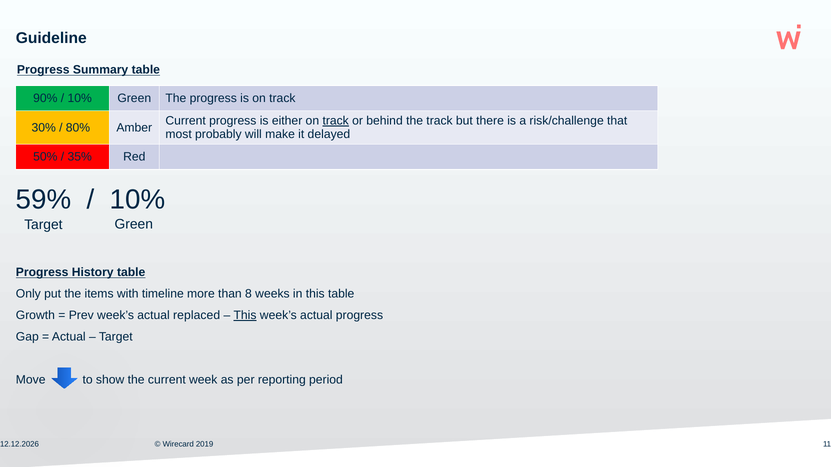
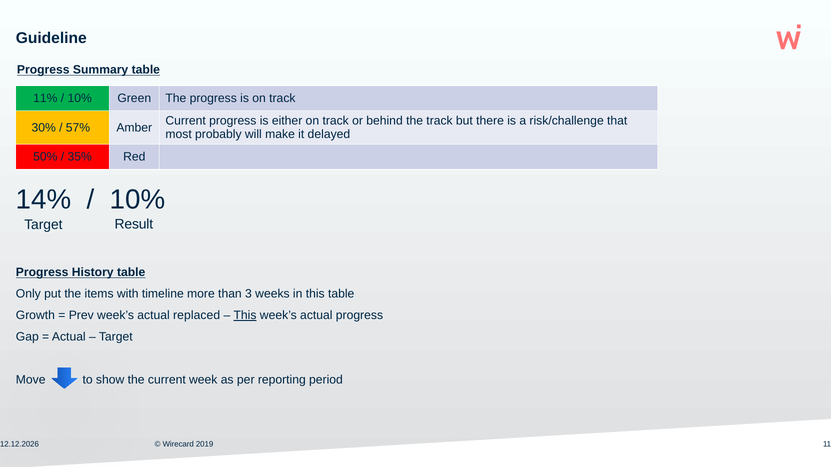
90%: 90% -> 11% (45, 98)
track underline: present -> none (336, 121)
80%: 80% -> 57% (78, 128)
59%: 59% -> 14% (44, 200)
Target Green: Green -> Result (134, 225)
8: 8 -> 3 (248, 294)
